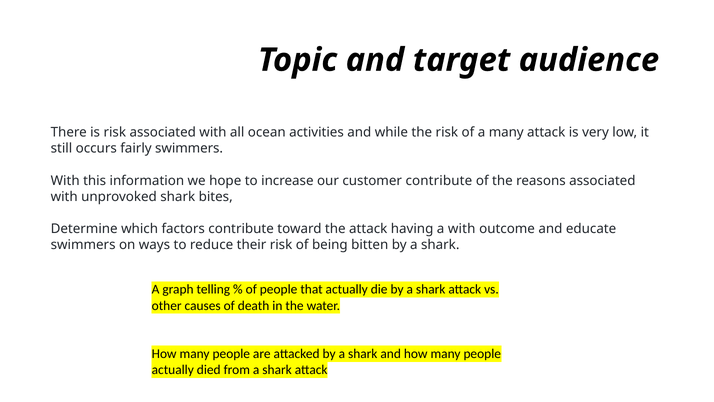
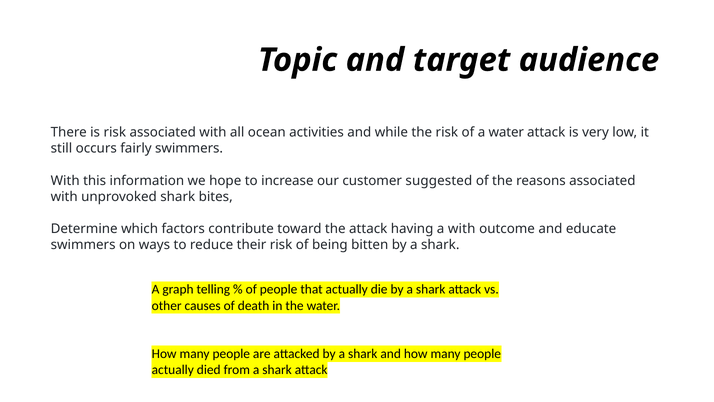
a many: many -> water (506, 132)
customer contribute: contribute -> suggested (439, 181)
